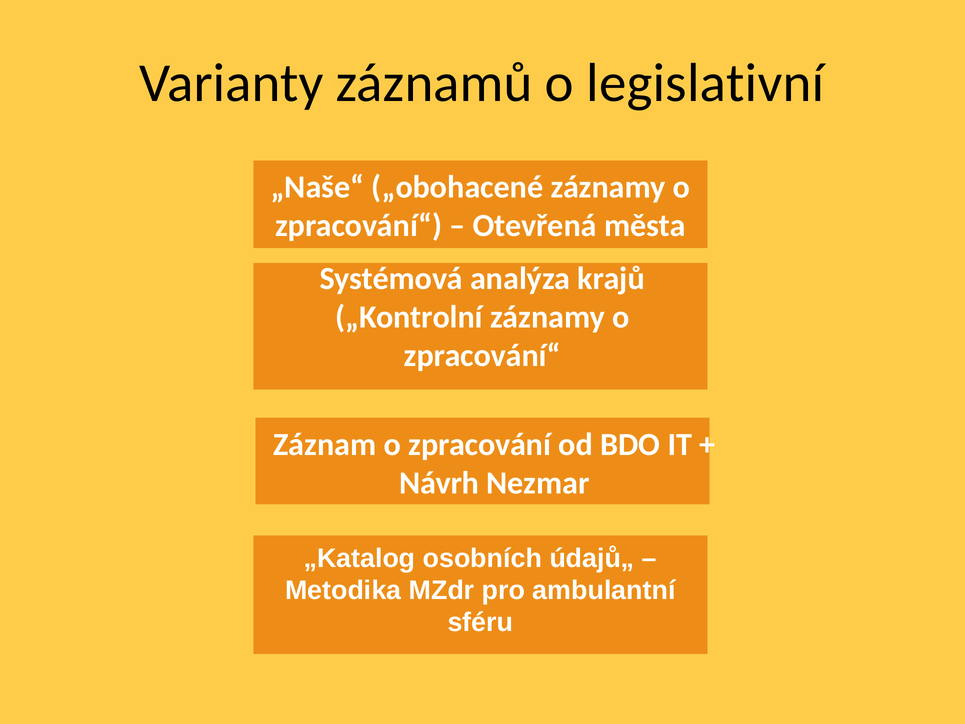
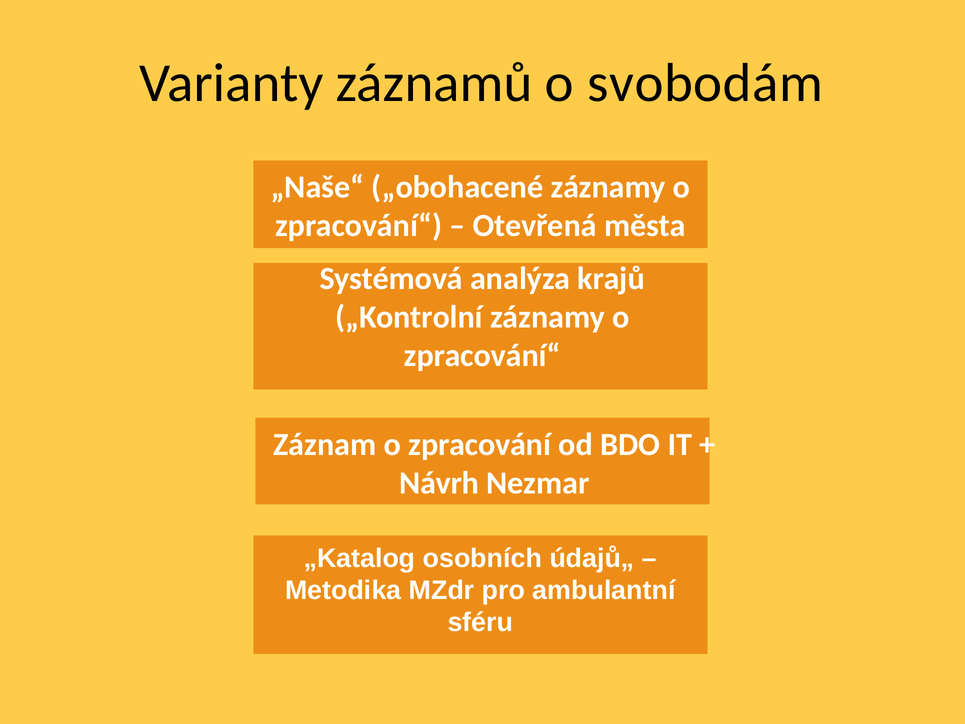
legislativní: legislativní -> svobodám (705, 83)
